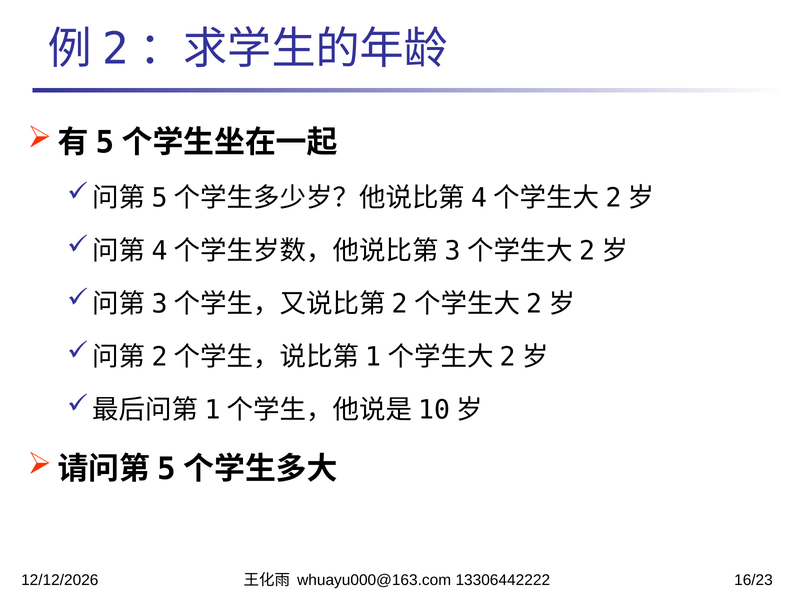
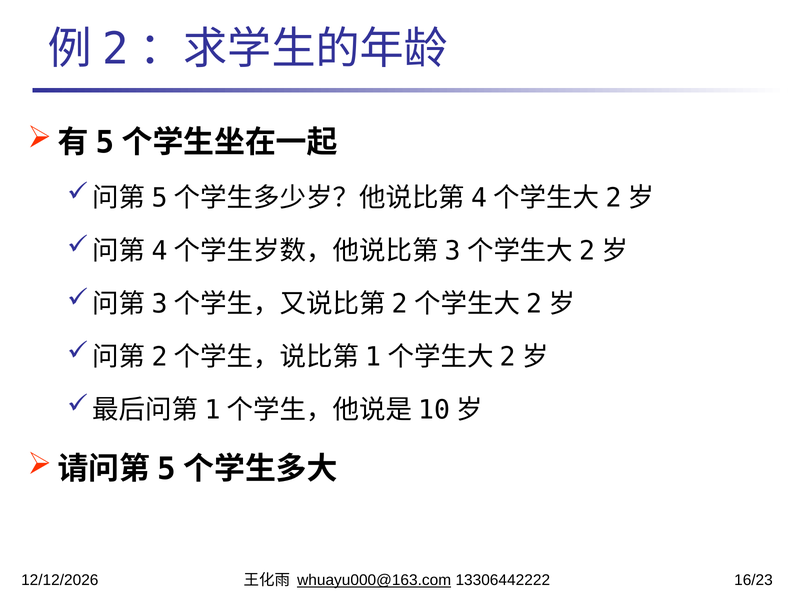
whuayu000@163.com underline: none -> present (374, 580)
